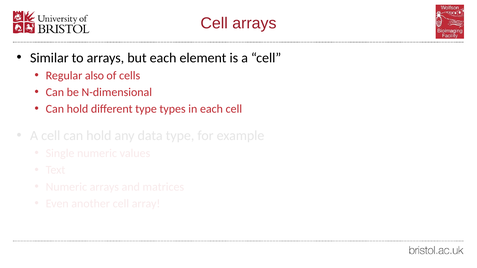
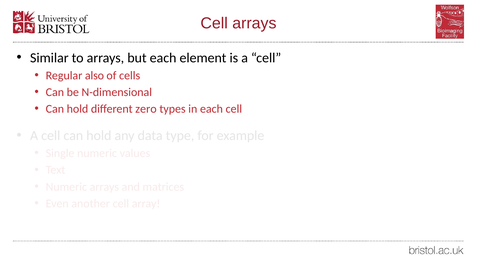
different type: type -> zero (146, 109)
